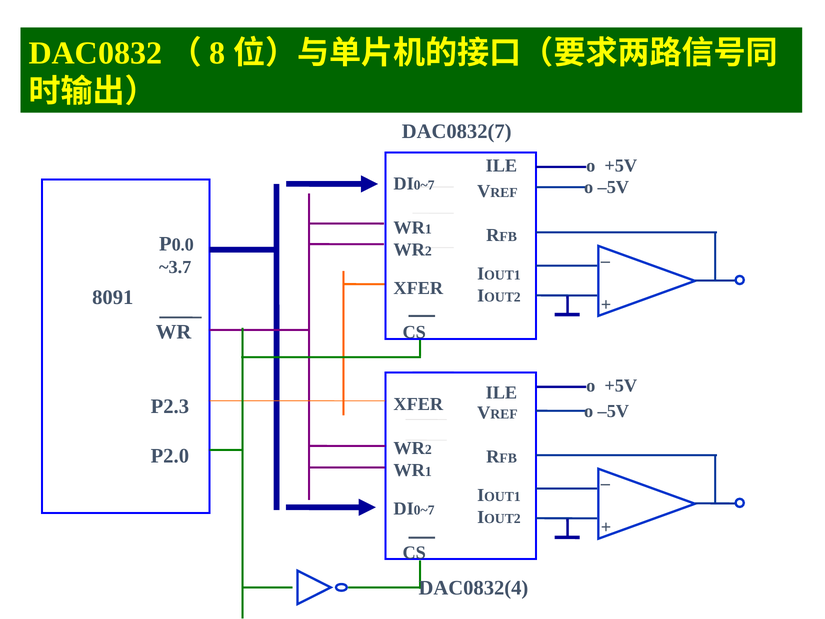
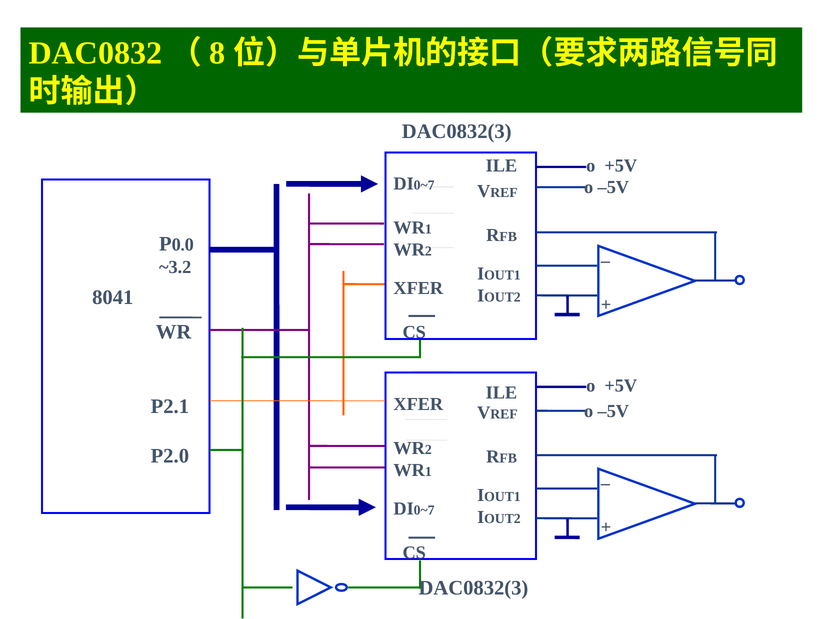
DAC0832(7: DAC0832(7 -> DAC0832(3 (457, 131)
~3.7: ~3.7 -> ~3.2 (175, 267)
8091: 8091 -> 8041 (113, 297)
P2.3: P2.3 -> P2.1 (170, 406)
DAC0832(4: DAC0832(4 -> DAC0832(3 (473, 588)
